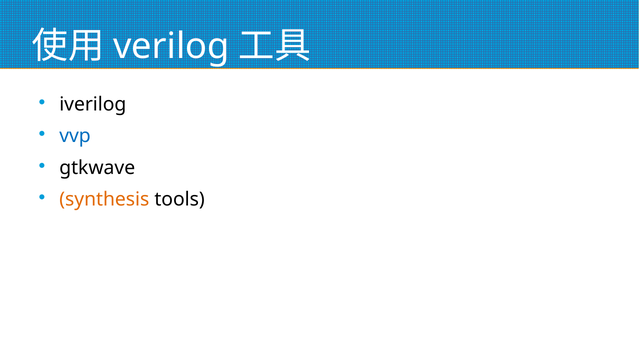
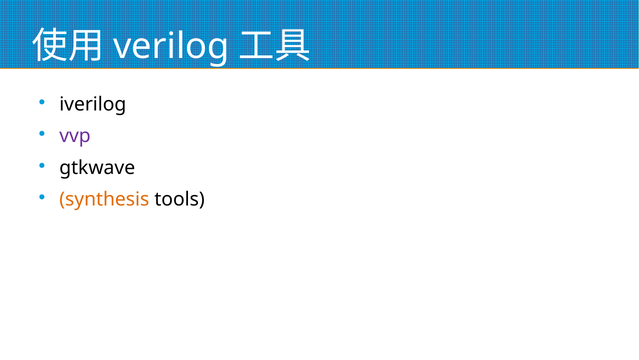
vvp colour: blue -> purple (75, 136)
